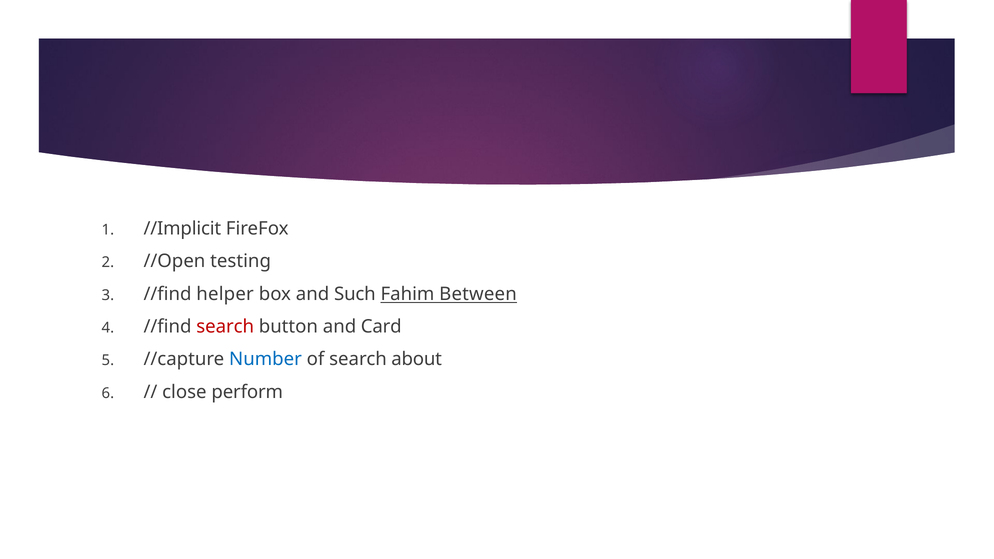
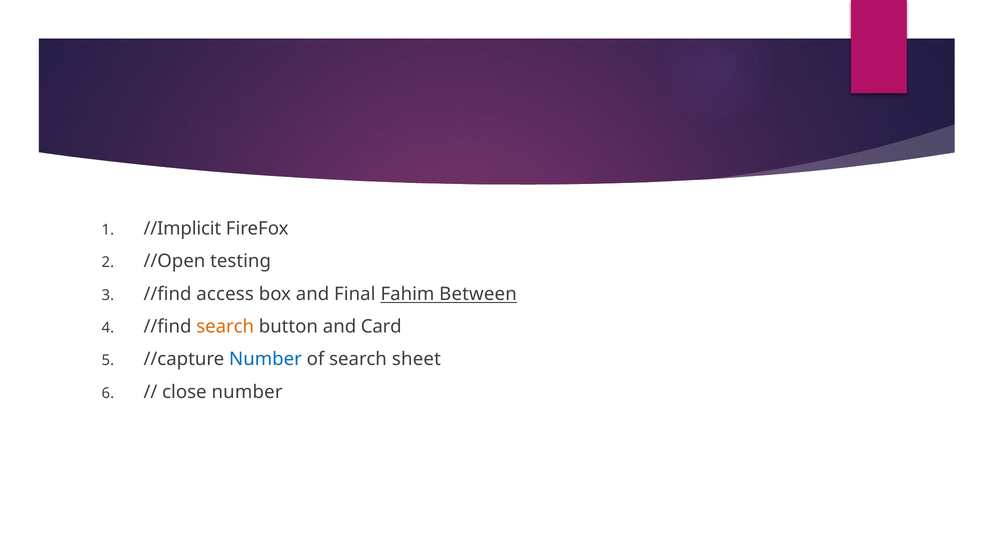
helper: helper -> access (225, 294)
Such: Such -> Final (355, 294)
search colour: red -> orange (225, 327)
about: about -> sheet (416, 359)
close perform: perform -> number (247, 392)
